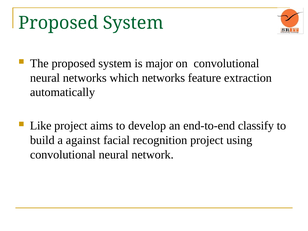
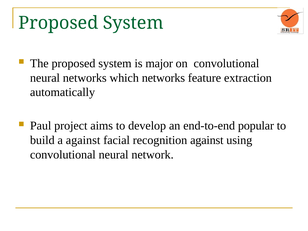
Like: Like -> Paul (41, 126)
classify: classify -> popular (256, 126)
recognition project: project -> against (207, 140)
